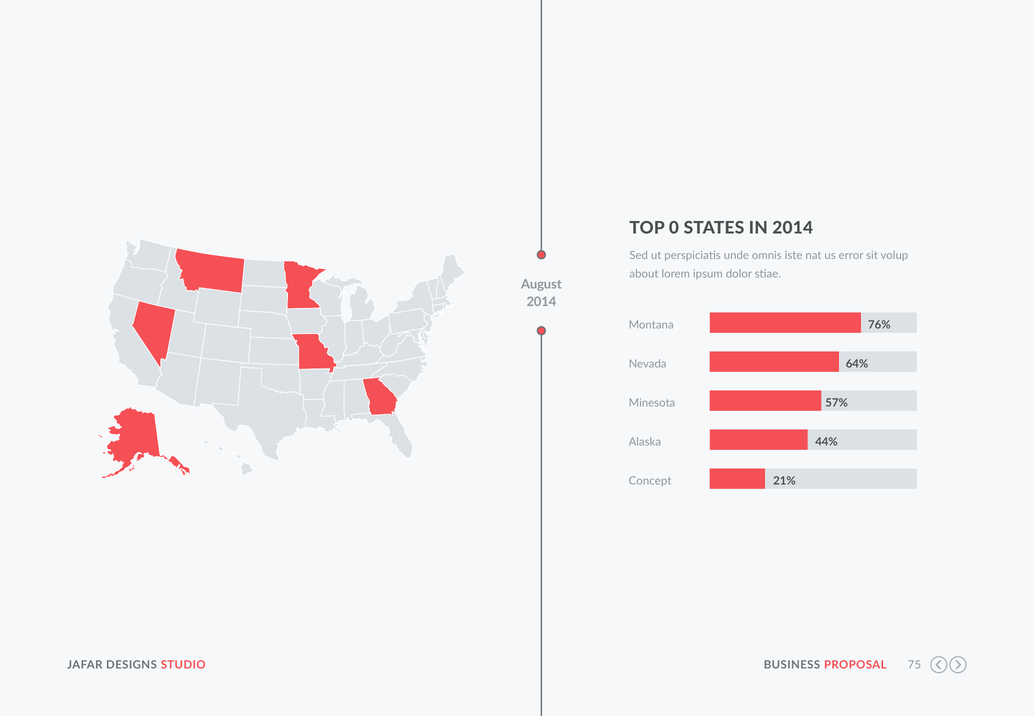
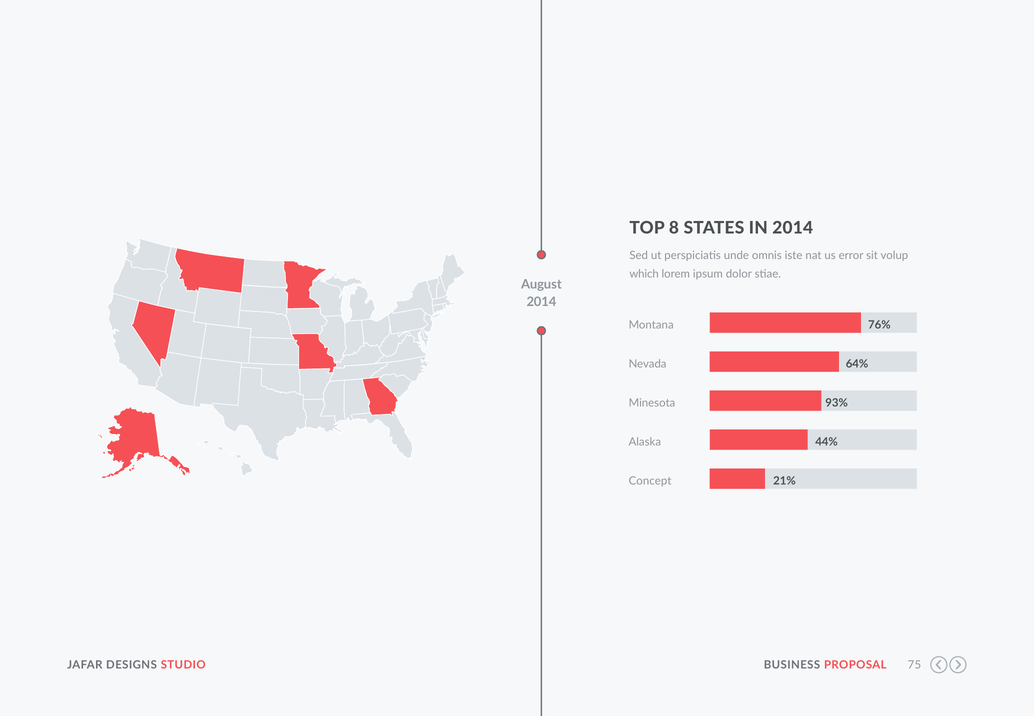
0: 0 -> 8 (674, 228)
about: about -> which (644, 274)
57%: 57% -> 93% (837, 403)
